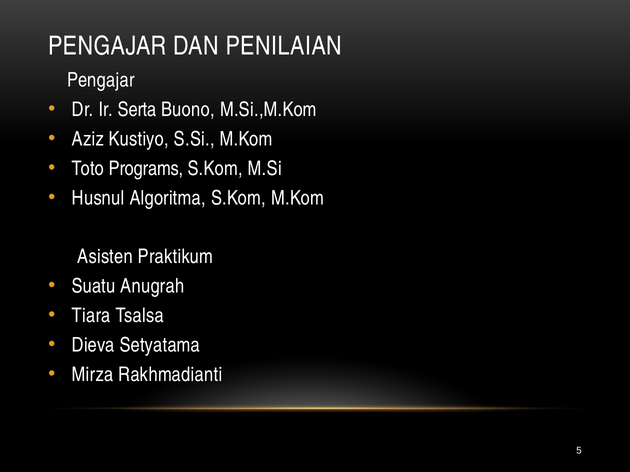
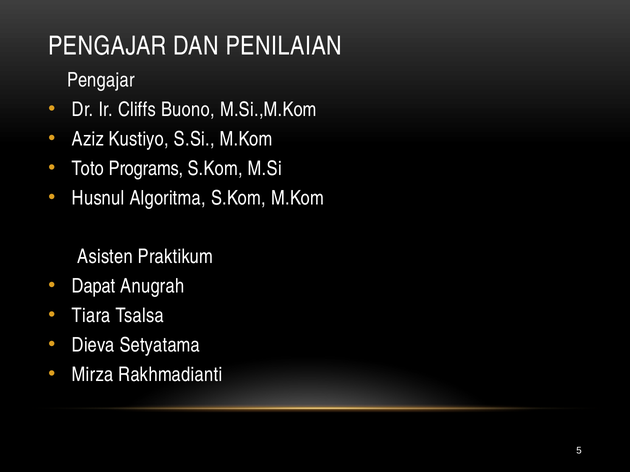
Serta: Serta -> Cliffs (137, 110)
Suatu: Suatu -> Dapat (94, 286)
